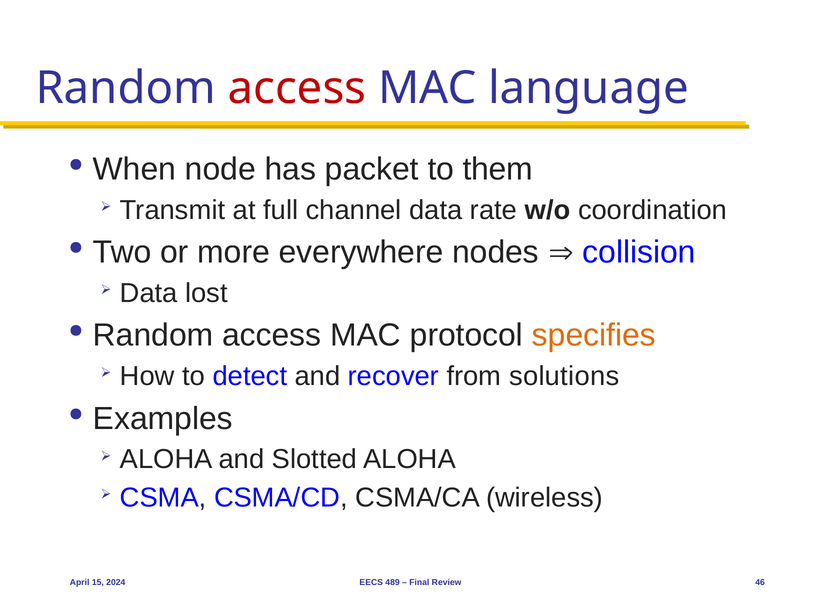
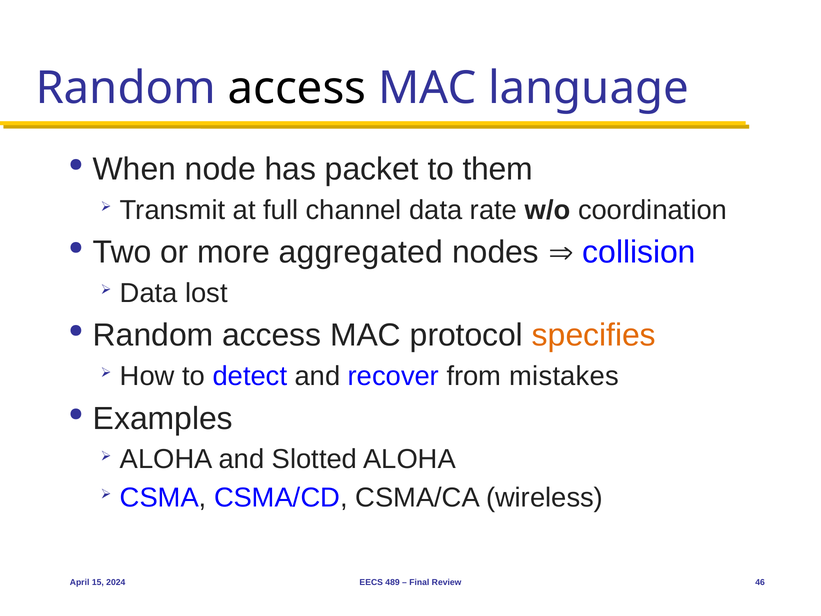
access colour: red -> black (297, 88)
everywhere: everywhere -> aggregated (361, 252)
solutions: solutions -> mistakes (564, 376)
